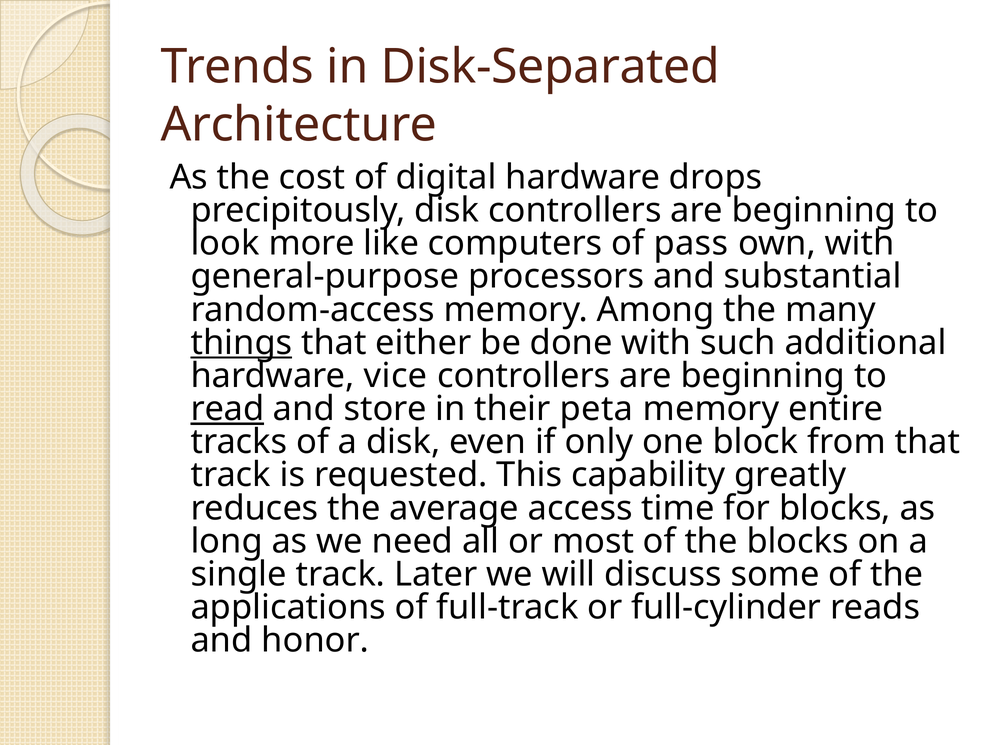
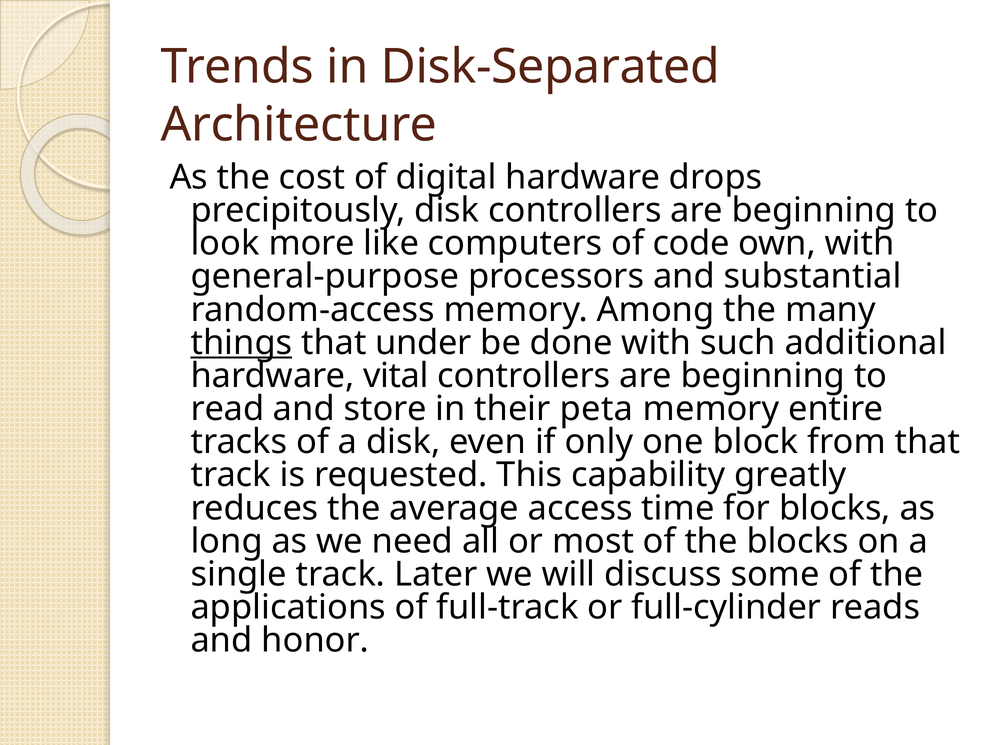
pass: pass -> code (691, 243)
either: either -> under (424, 343)
vice: vice -> vital (396, 376)
read underline: present -> none (228, 409)
